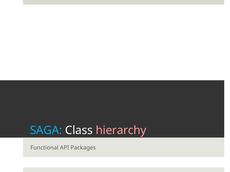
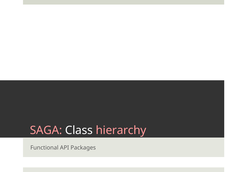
SAGA colour: light blue -> pink (46, 131)
